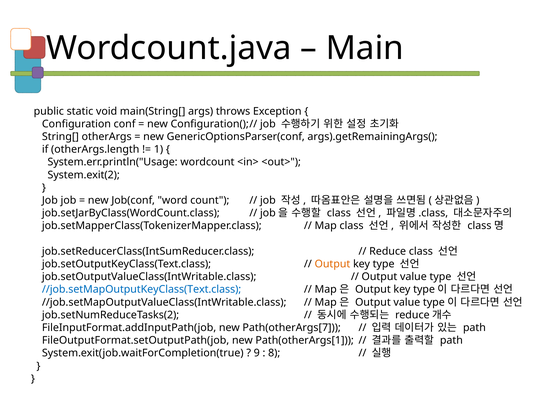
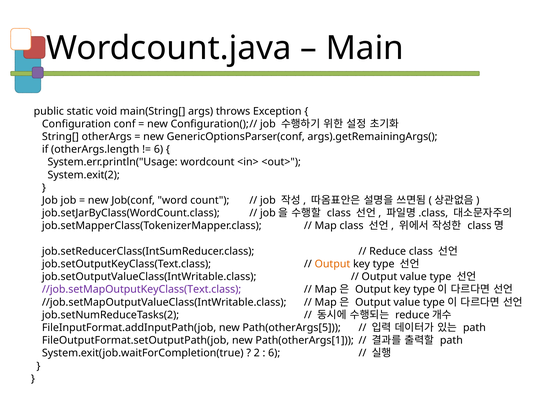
1: 1 -> 6 (159, 150)
//job.setMapOutputKeyClass(Text.class colour: blue -> purple (142, 290)
Path(otherArgs[7: Path(otherArgs[7 -> Path(otherArgs[5 (292, 328)
9: 9 -> 2 (257, 354)
8: 8 -> 6 (274, 354)
